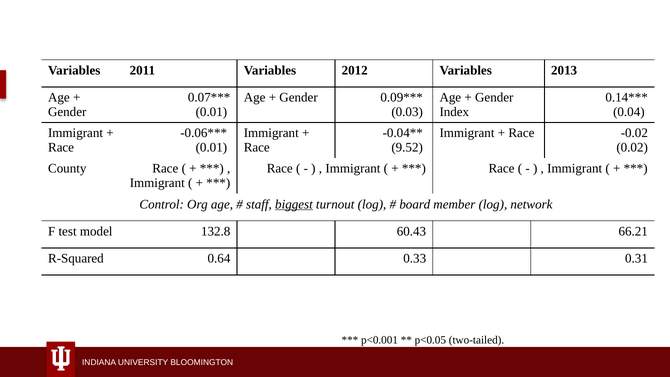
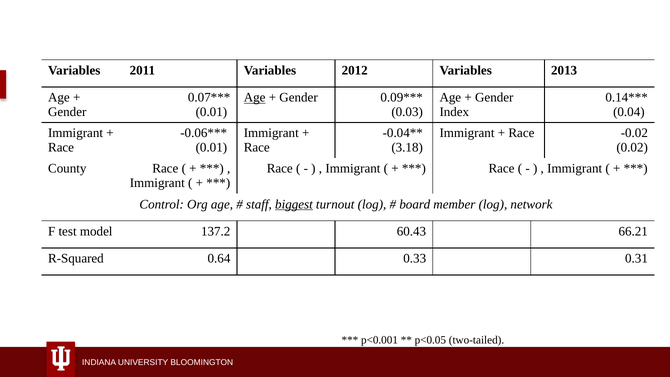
Age underline: none -> present (255, 98)
9.52: 9.52 -> 3.18 (407, 147)
132.8: 132.8 -> 137.2 (216, 231)
